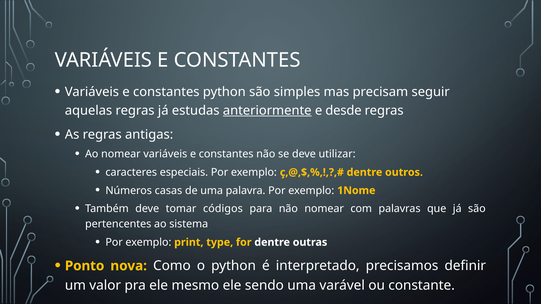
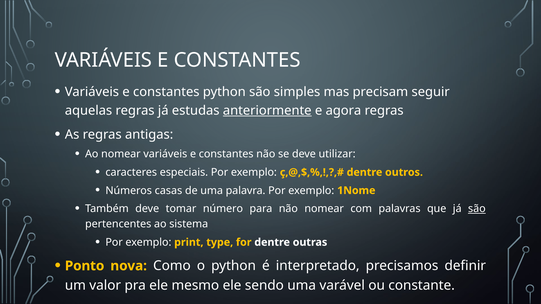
desde: desde -> agora (343, 111)
códigos: códigos -> número (223, 209)
são underline: none -> present (477, 209)
